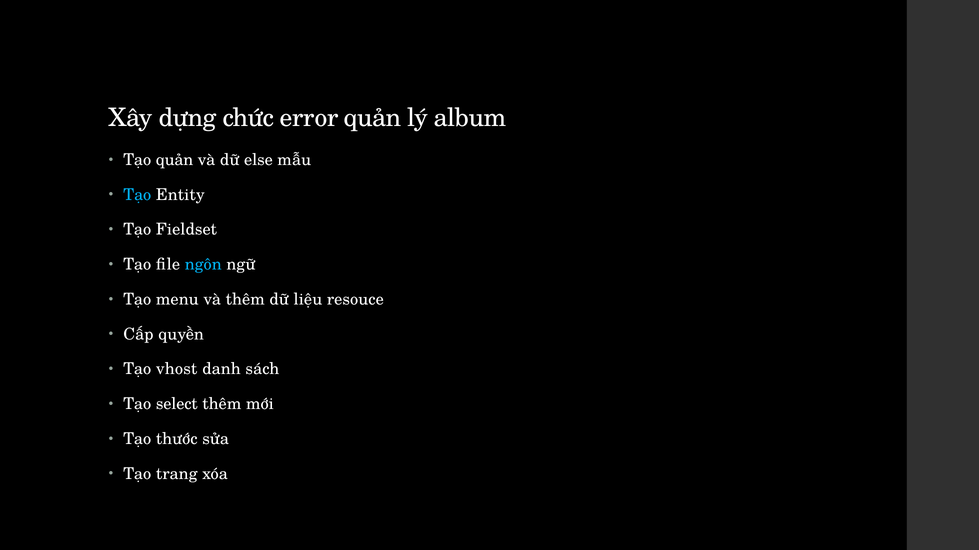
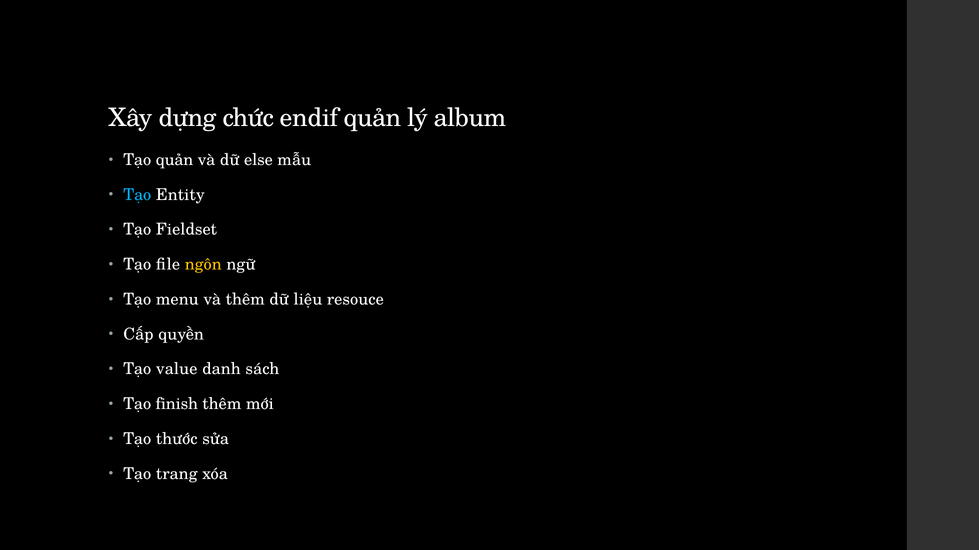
error: error -> endif (309, 118)
ngôn colour: light blue -> yellow (203, 265)
vhost: vhost -> value (177, 370)
select: select -> finish (177, 404)
